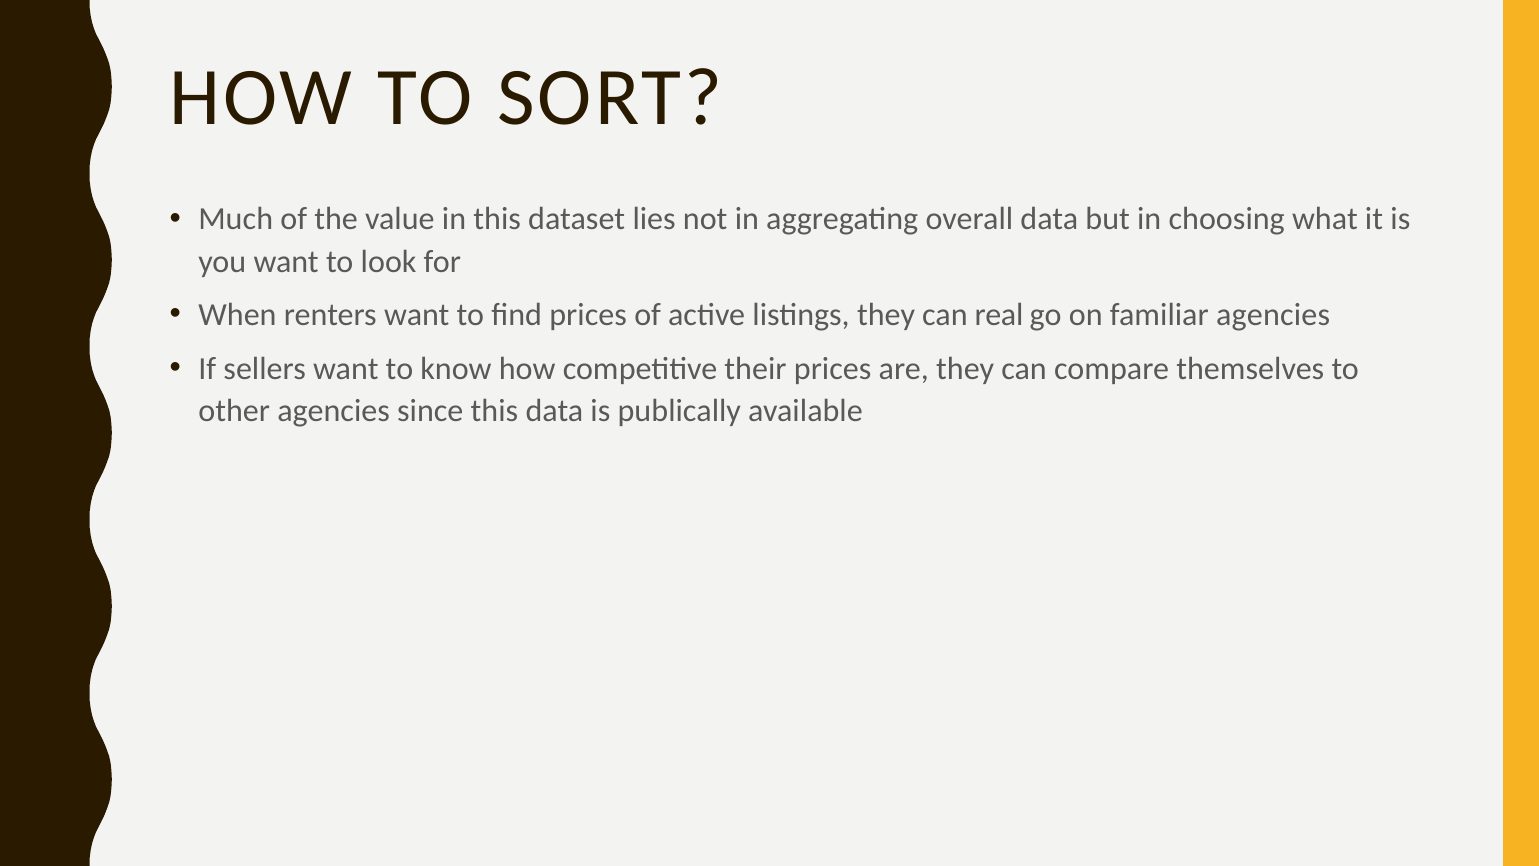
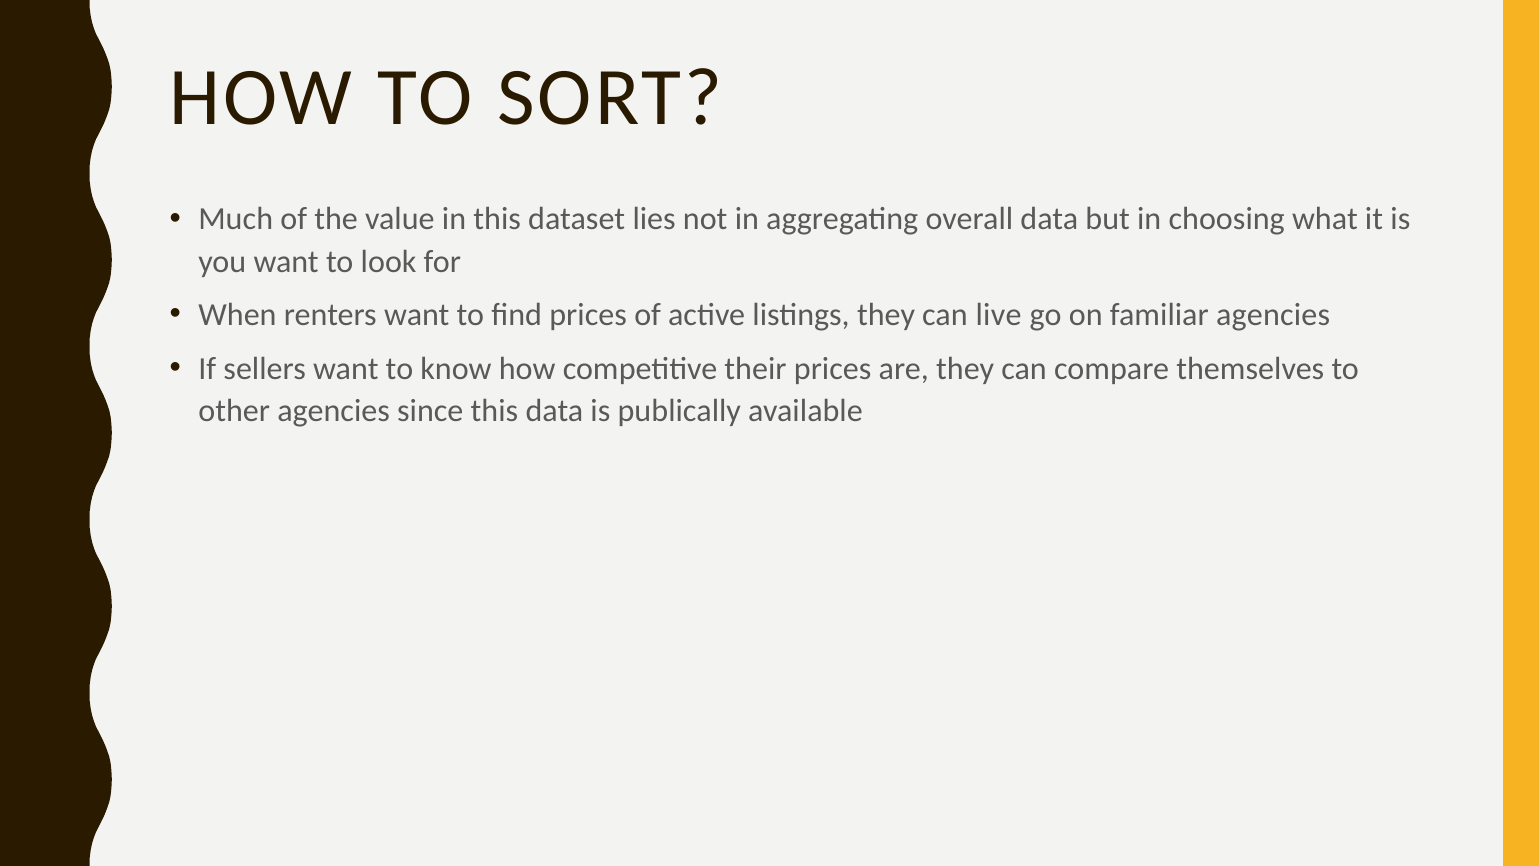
real: real -> live (999, 315)
